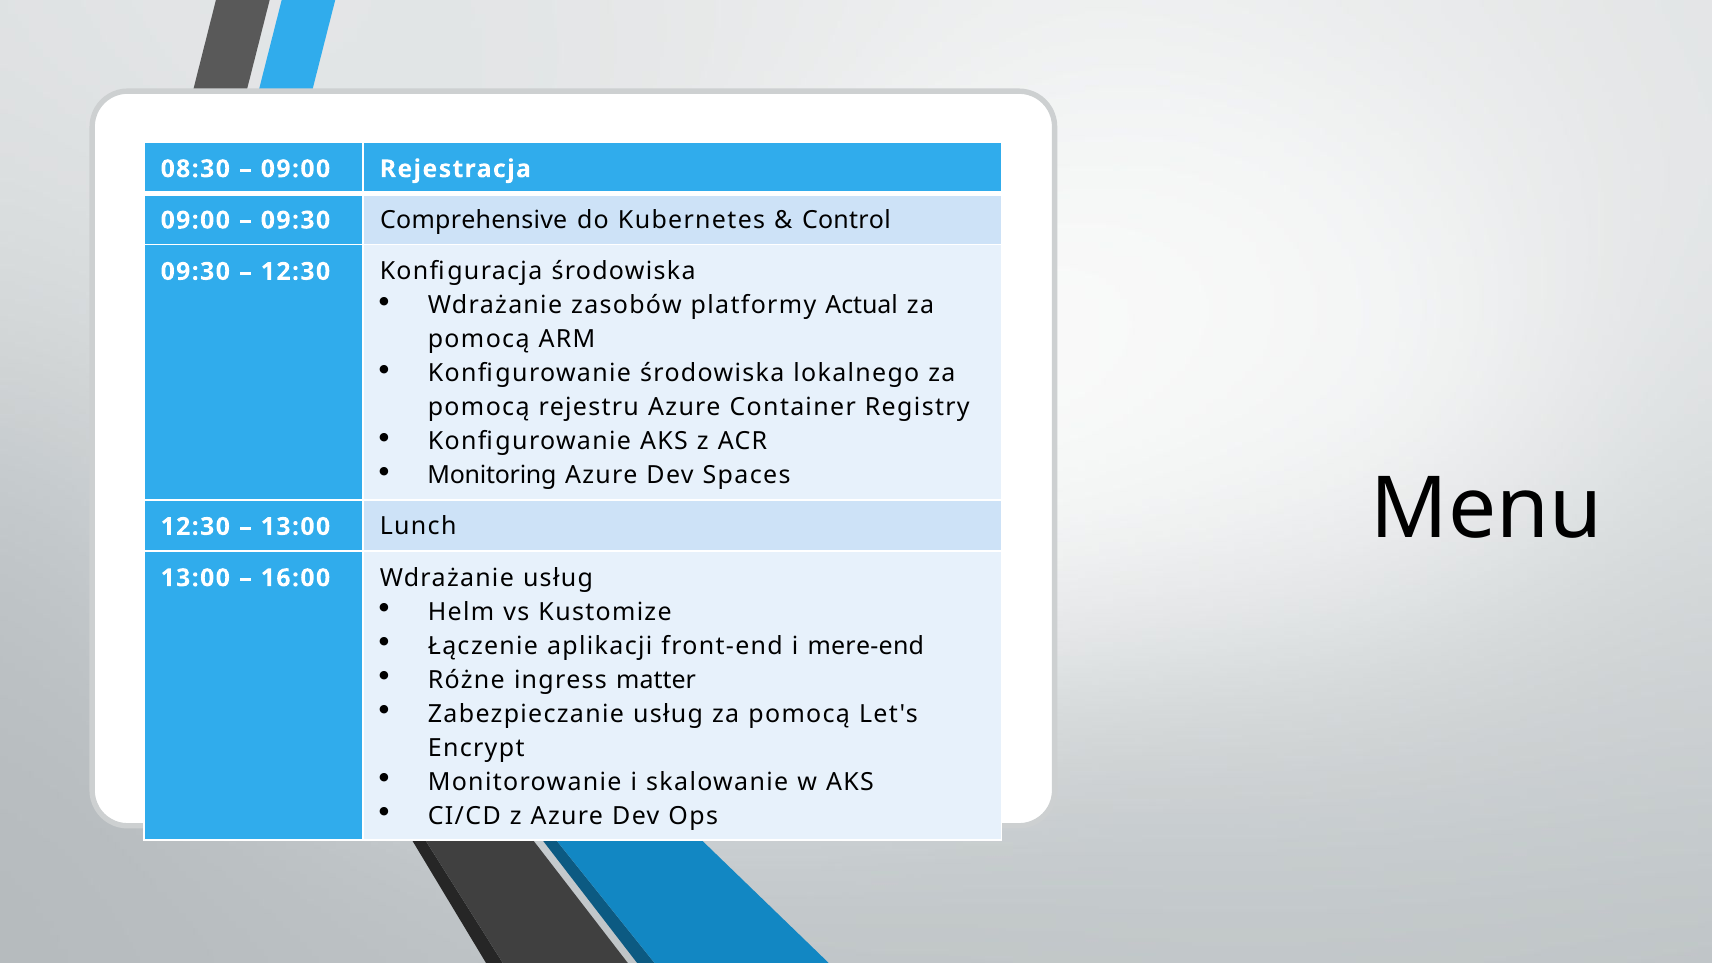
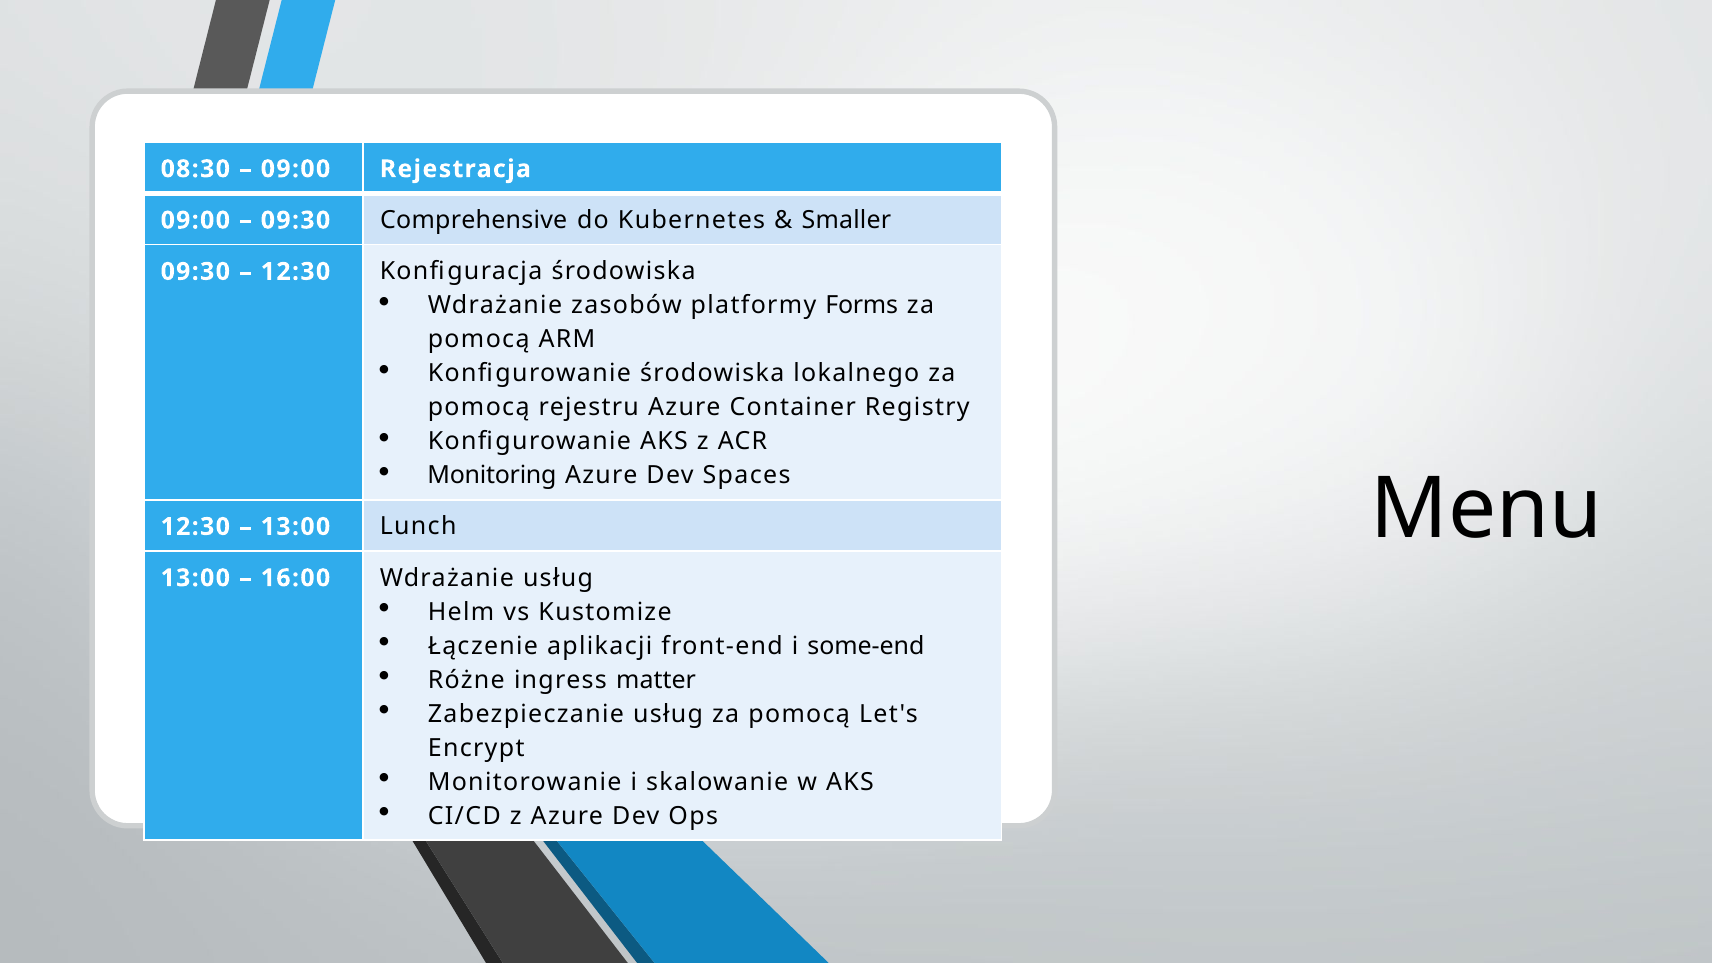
Control: Control -> Smaller (846, 220)
Actual: Actual -> Forms (862, 306)
mere-end: mere-end -> some-end (866, 646)
